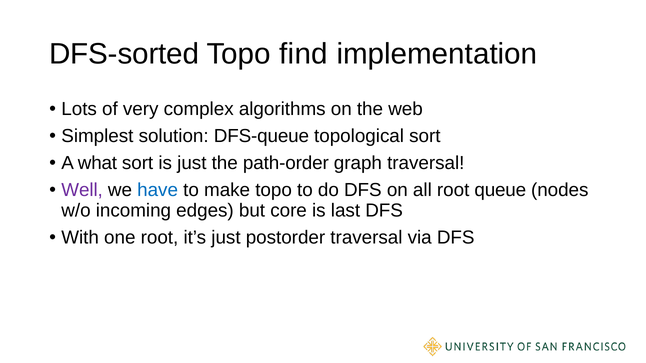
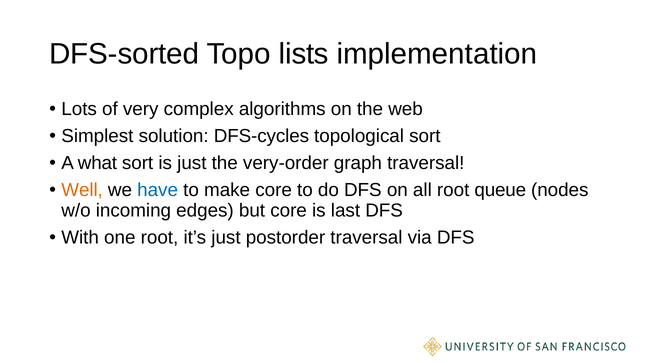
find: find -> lists (304, 54)
DFS-queue: DFS-queue -> DFS-cycles (261, 136)
path-order: path-order -> very-order (286, 163)
Well colour: purple -> orange (82, 190)
make topo: topo -> core (274, 190)
